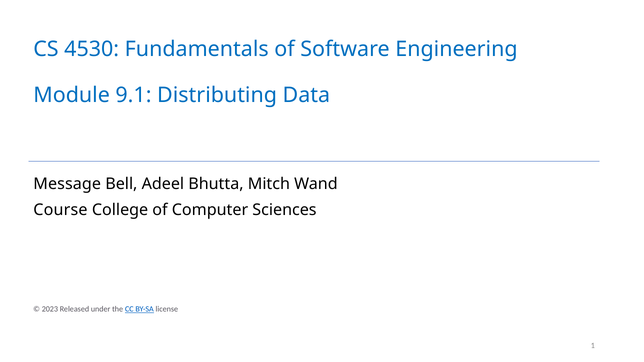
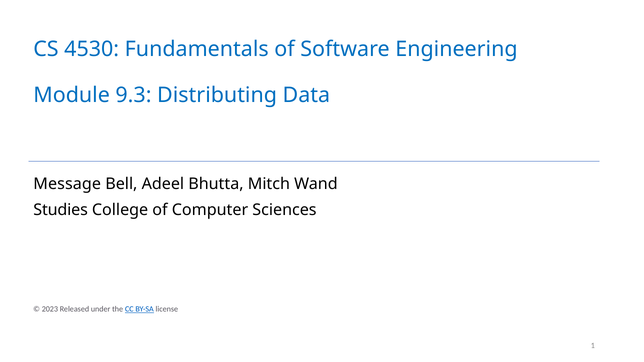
9.1: 9.1 -> 9.3 (133, 95)
Course: Course -> Studies (61, 210)
